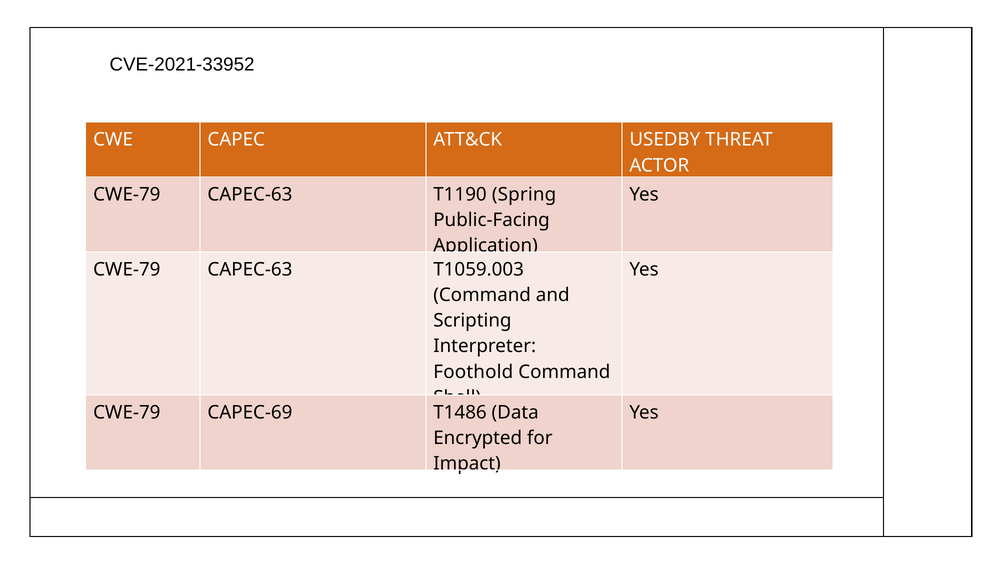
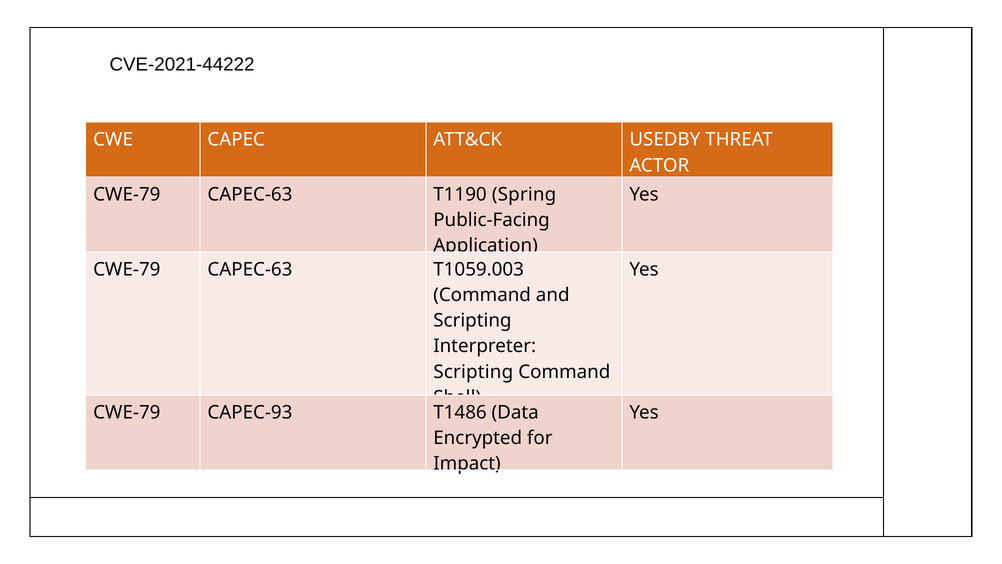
CVE-2021-33952: CVE-2021-33952 -> CVE-2021-44222 (182, 65)
Foothold: Foothold -> Scripting (473, 372)
CAPEC-69: CAPEC-69 -> CAPEC-93 (250, 412)
